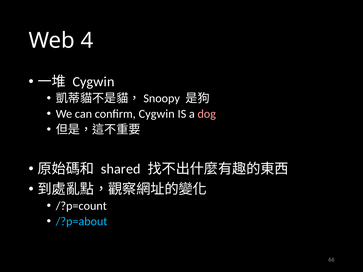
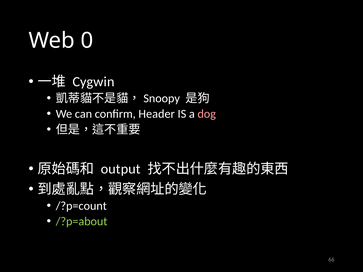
4: 4 -> 0 (87, 41)
confirm Cygwin: Cygwin -> Header (157, 114)
shared: shared -> output (121, 169)
/?p=about colour: light blue -> light green (82, 222)
